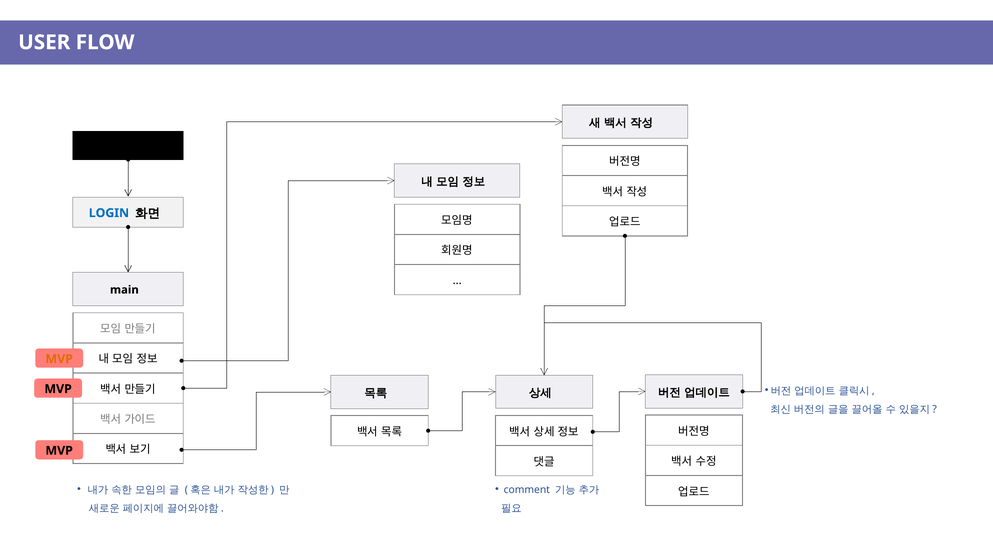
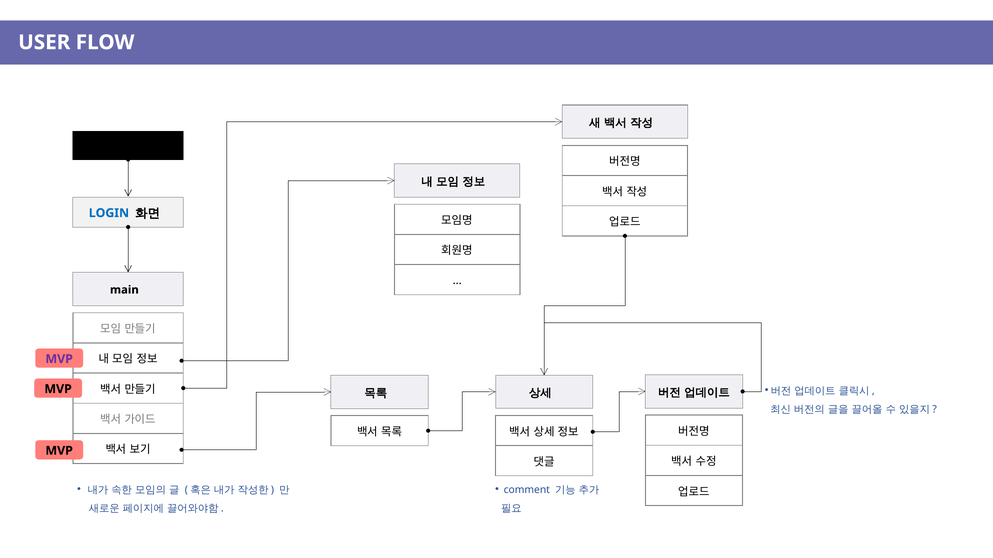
MVP colour: orange -> purple (59, 359)
